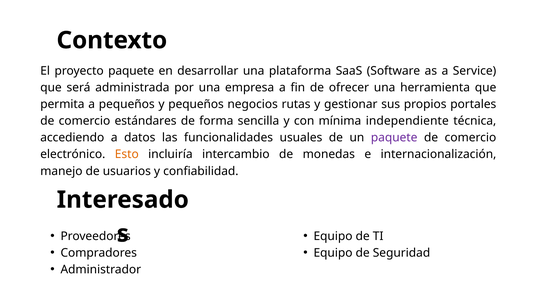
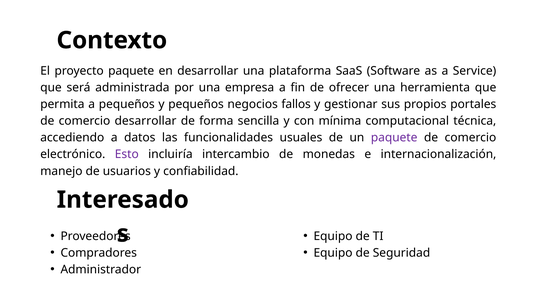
rutas: rutas -> fallos (296, 104)
comercio estándares: estándares -> desarrollar (146, 121)
independiente: independiente -> computacional (407, 121)
Esto colour: orange -> purple (127, 154)
